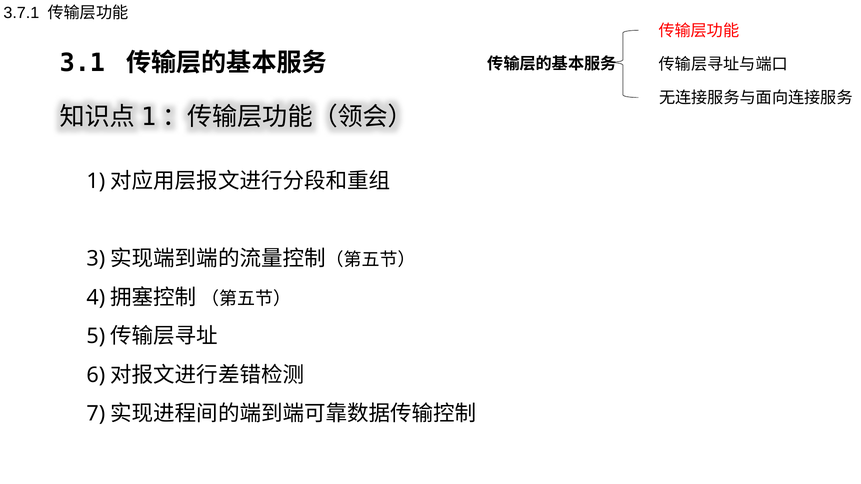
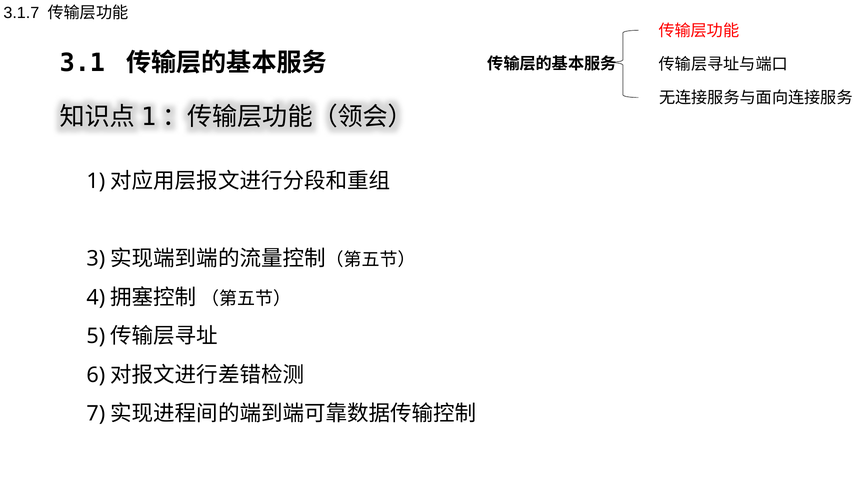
3.7.1: 3.7.1 -> 3.1.7 (21, 13)
